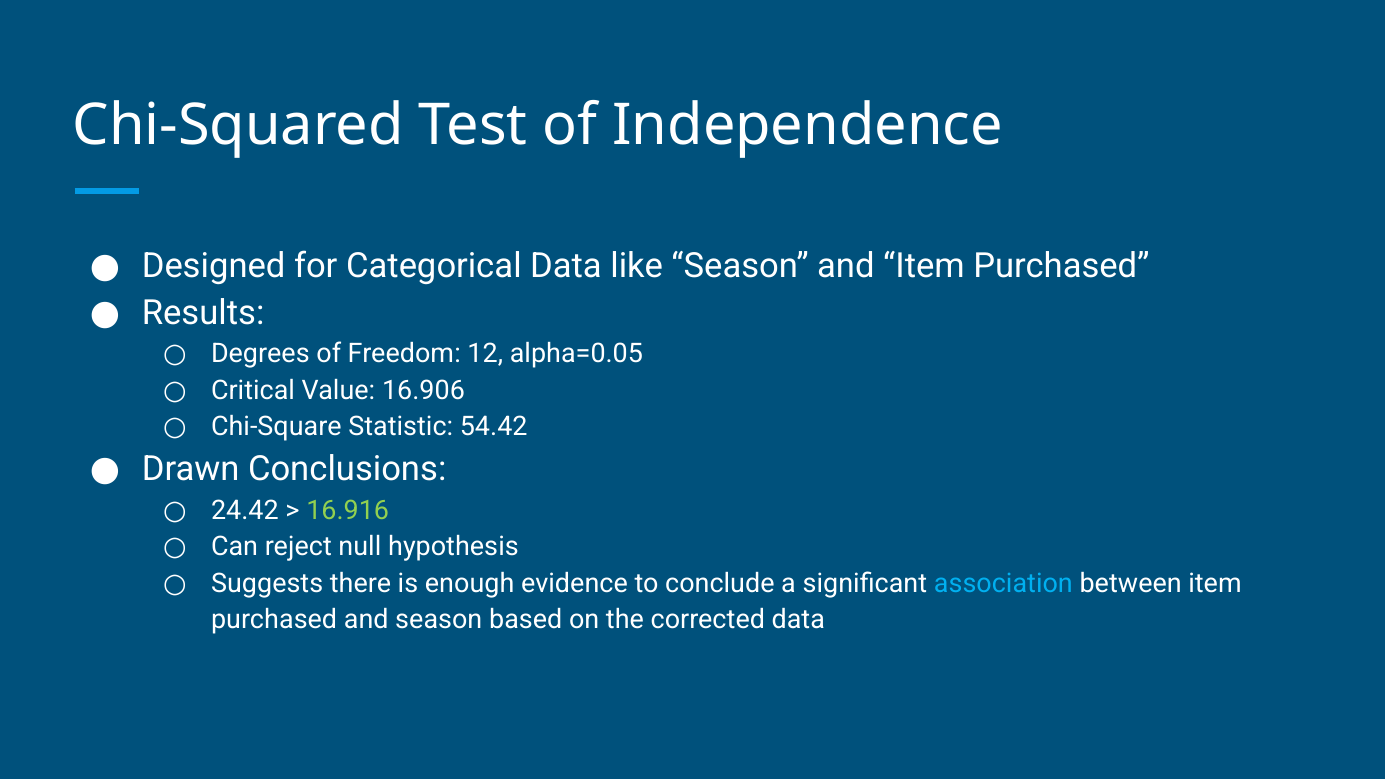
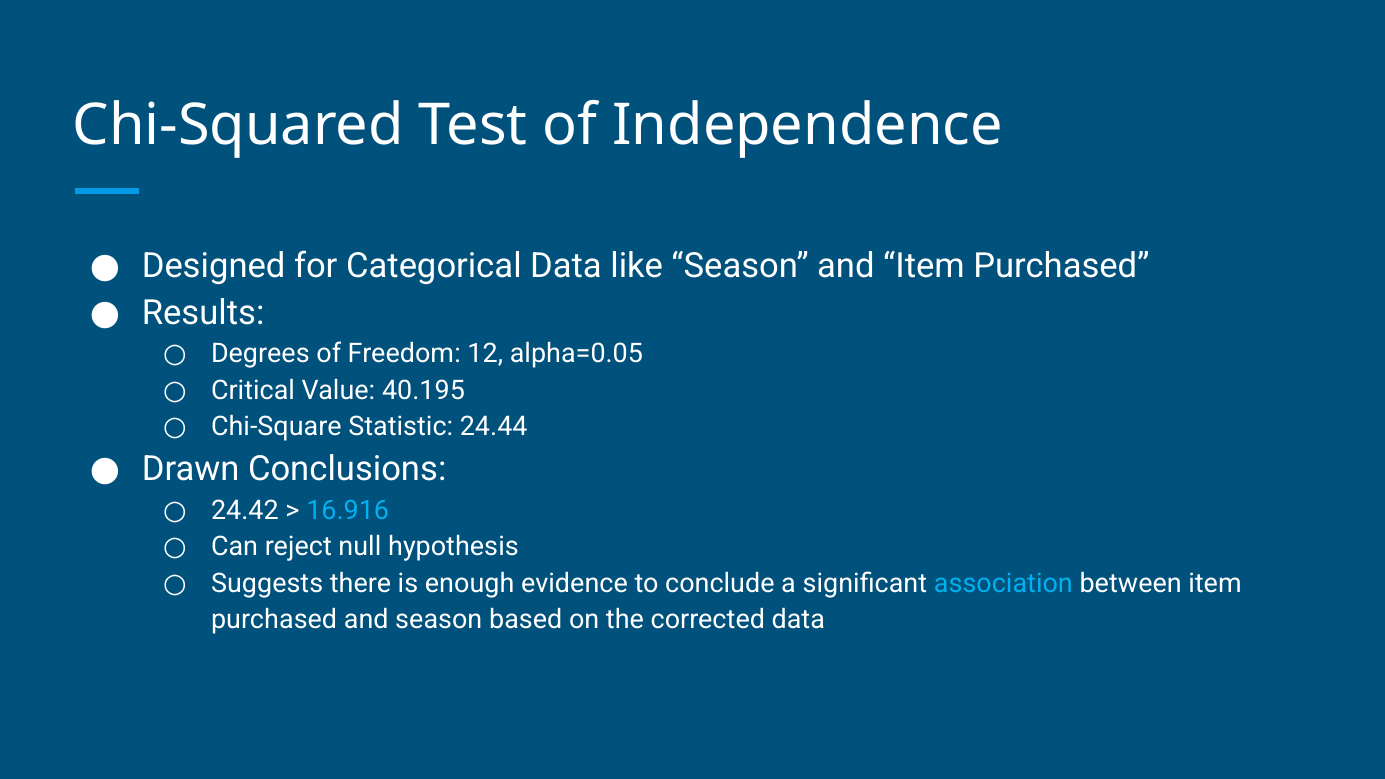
16.906: 16.906 -> 40.195 (423, 390)
54.42: 54.42 -> 24.44 (494, 427)
16.916 colour: light green -> light blue (348, 510)
